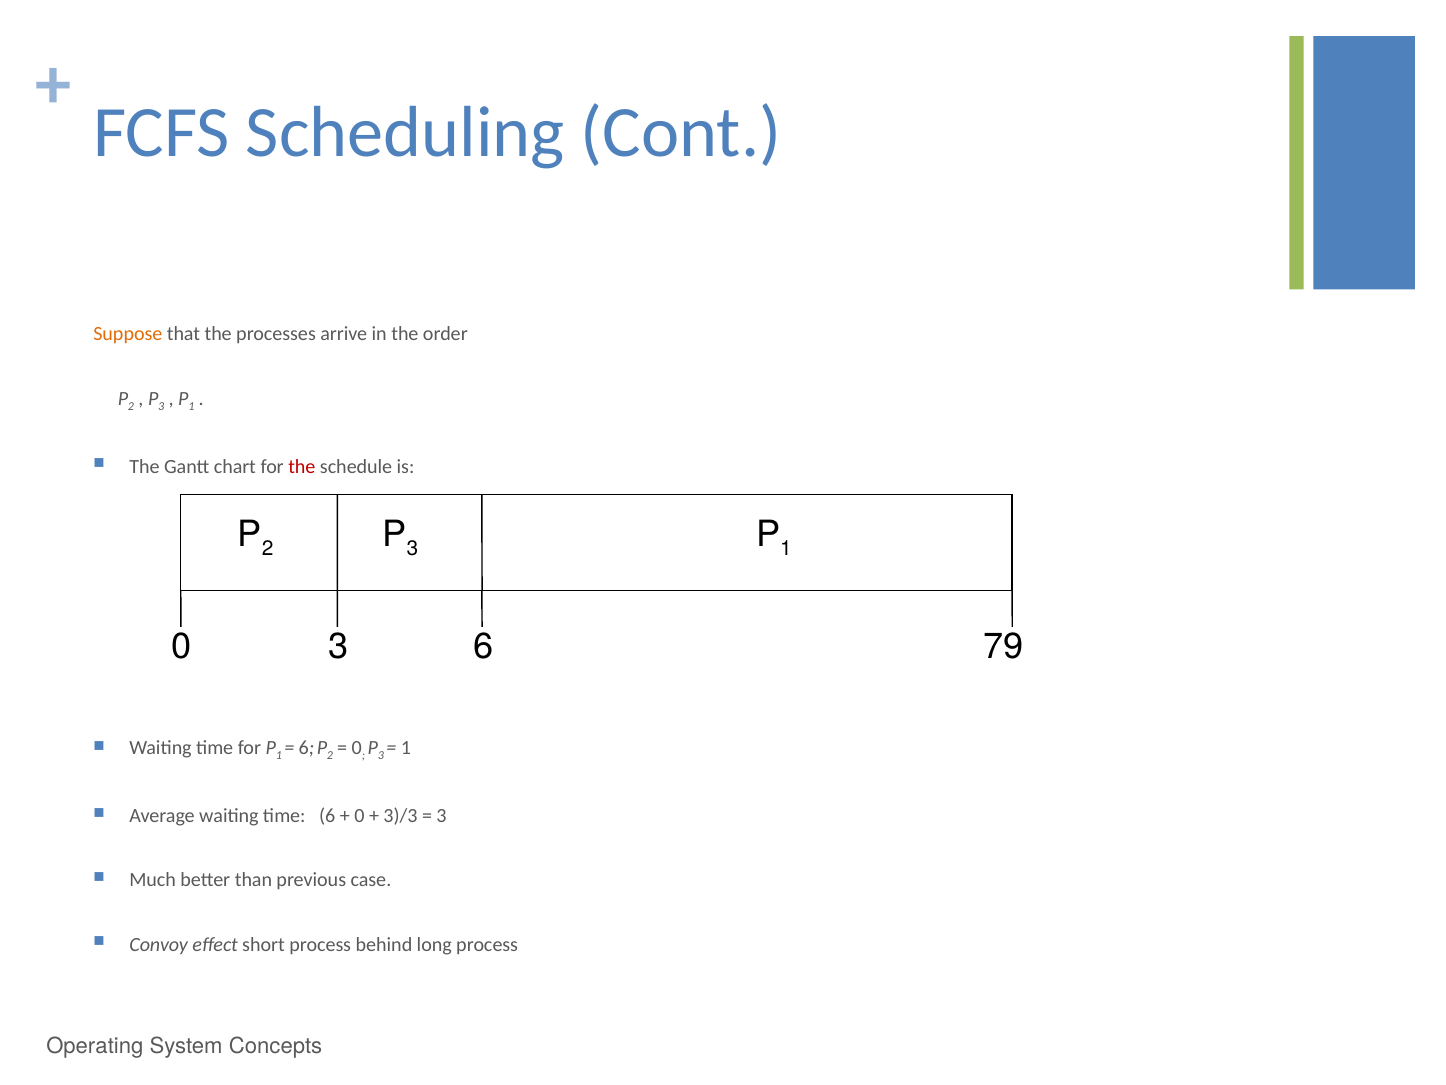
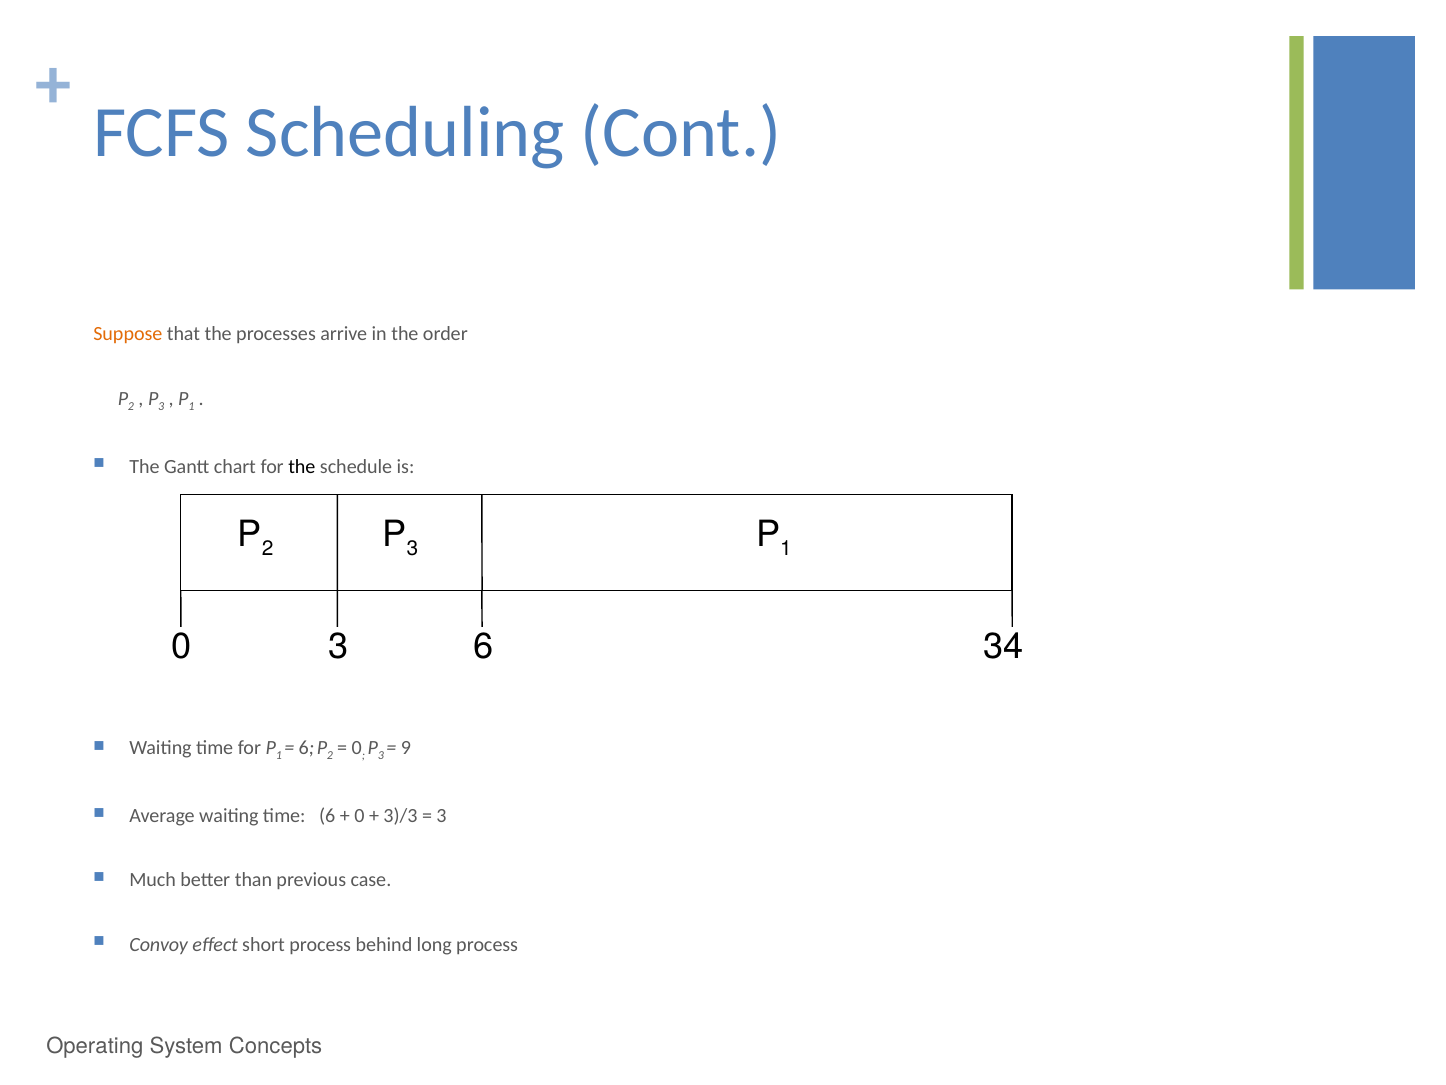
the colour: red -> black (302, 466)
79: 79 -> 34 (1004, 646)
1: 1 -> 9 (406, 748)
